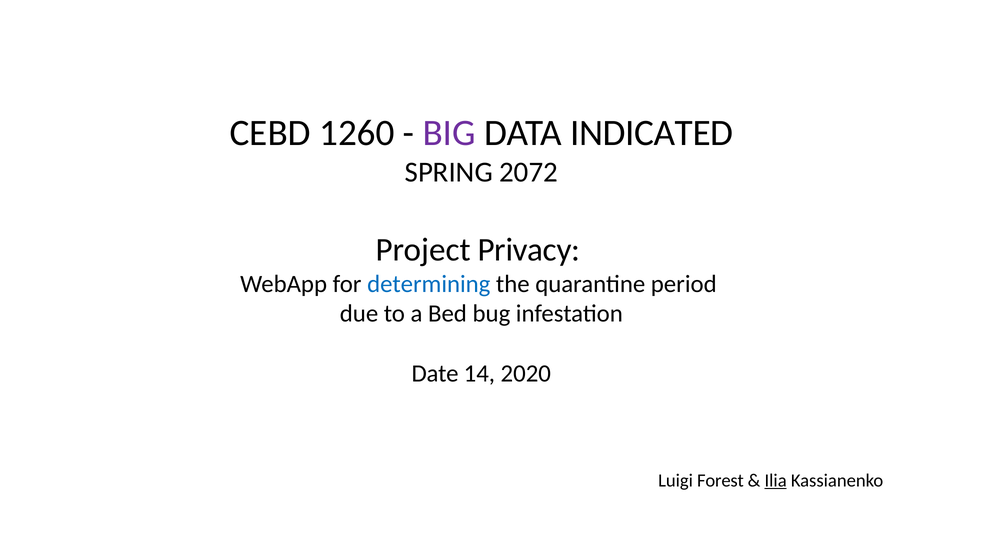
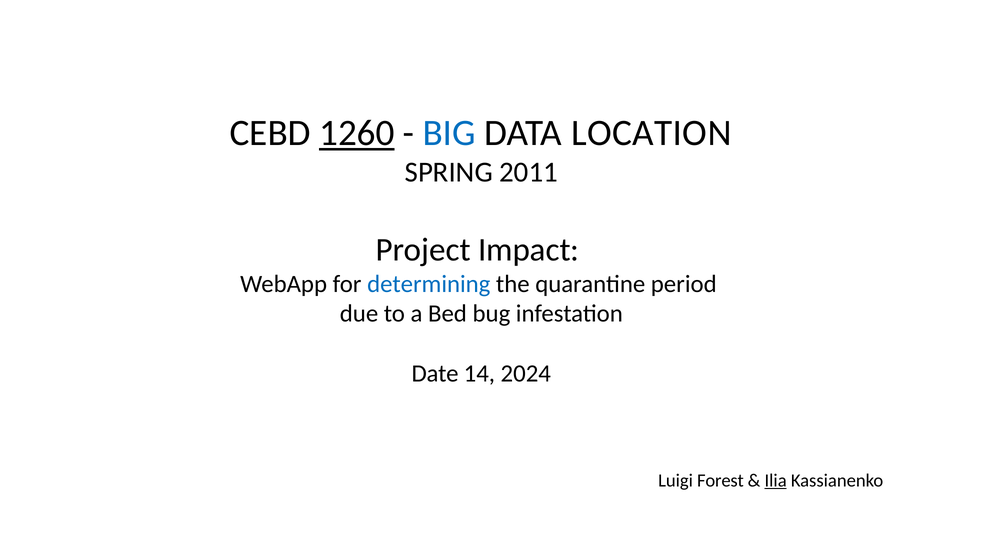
1260 underline: none -> present (357, 133)
BIG colour: purple -> blue (449, 133)
INDICATED: INDICATED -> LOCATION (651, 133)
2072: 2072 -> 2011 (529, 172)
Privacy: Privacy -> Impact (529, 249)
2020: 2020 -> 2024 (526, 373)
